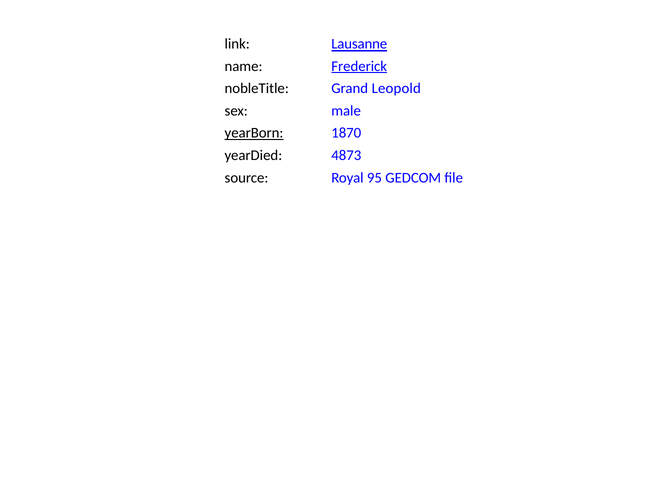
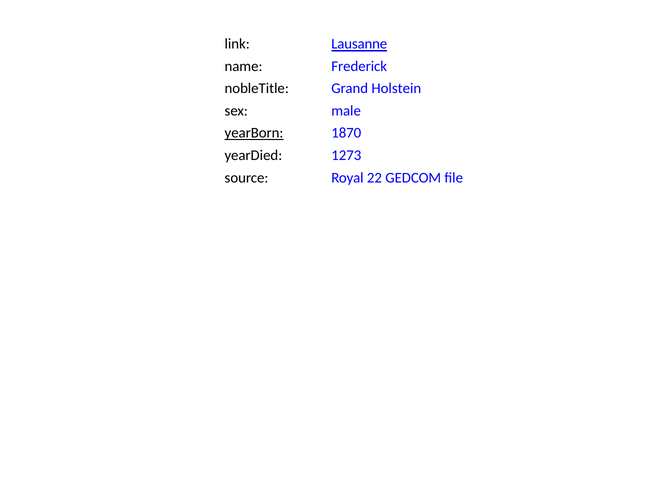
Frederick underline: present -> none (359, 66)
Leopold: Leopold -> Holstein (396, 89)
4873: 4873 -> 1273 (346, 155)
95: 95 -> 22 (374, 178)
